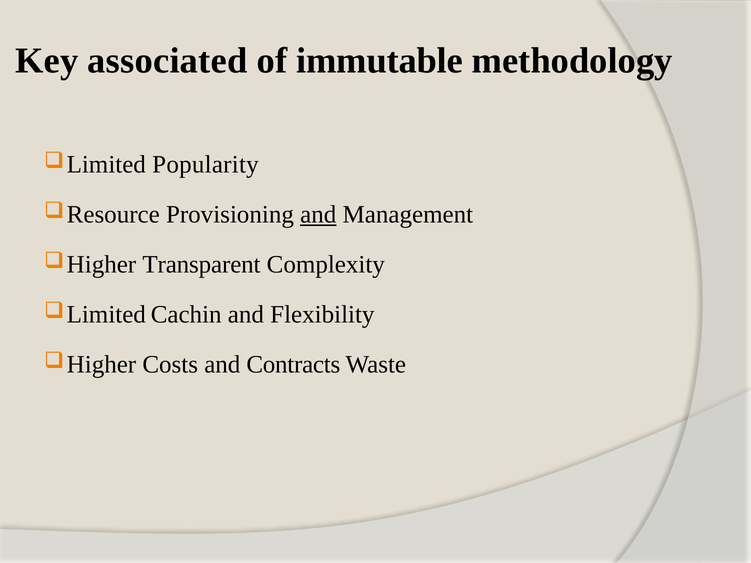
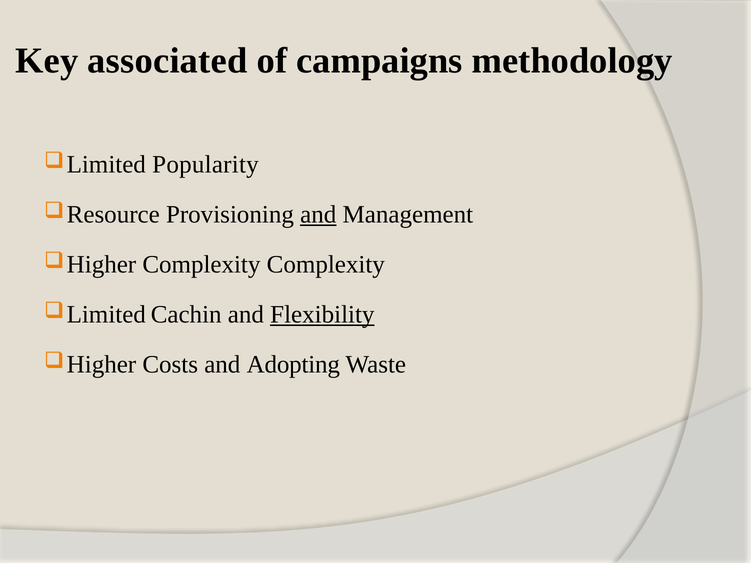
immutable: immutable -> campaigns (379, 61)
Transparent: Transparent -> Complexity (201, 265)
Flexibility underline: none -> present (322, 315)
Contracts: Contracts -> Adopting (293, 365)
